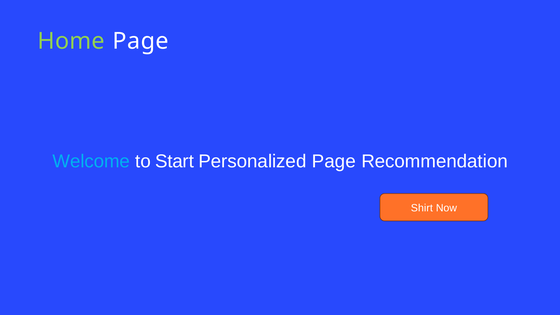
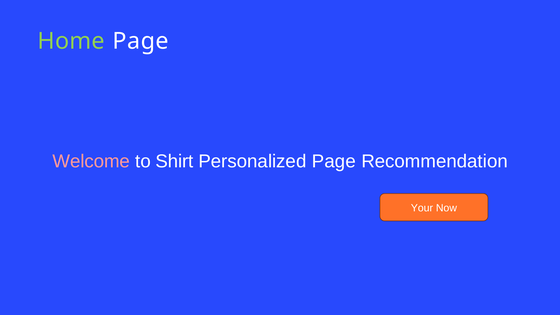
Welcome colour: light blue -> pink (91, 161)
Start: Start -> Shirt (175, 161)
Shirt: Shirt -> Your (422, 208)
